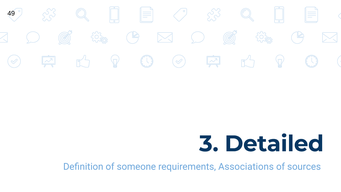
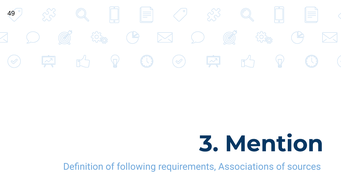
Detailed: Detailed -> Mention (274, 144)
someone: someone -> following (136, 167)
